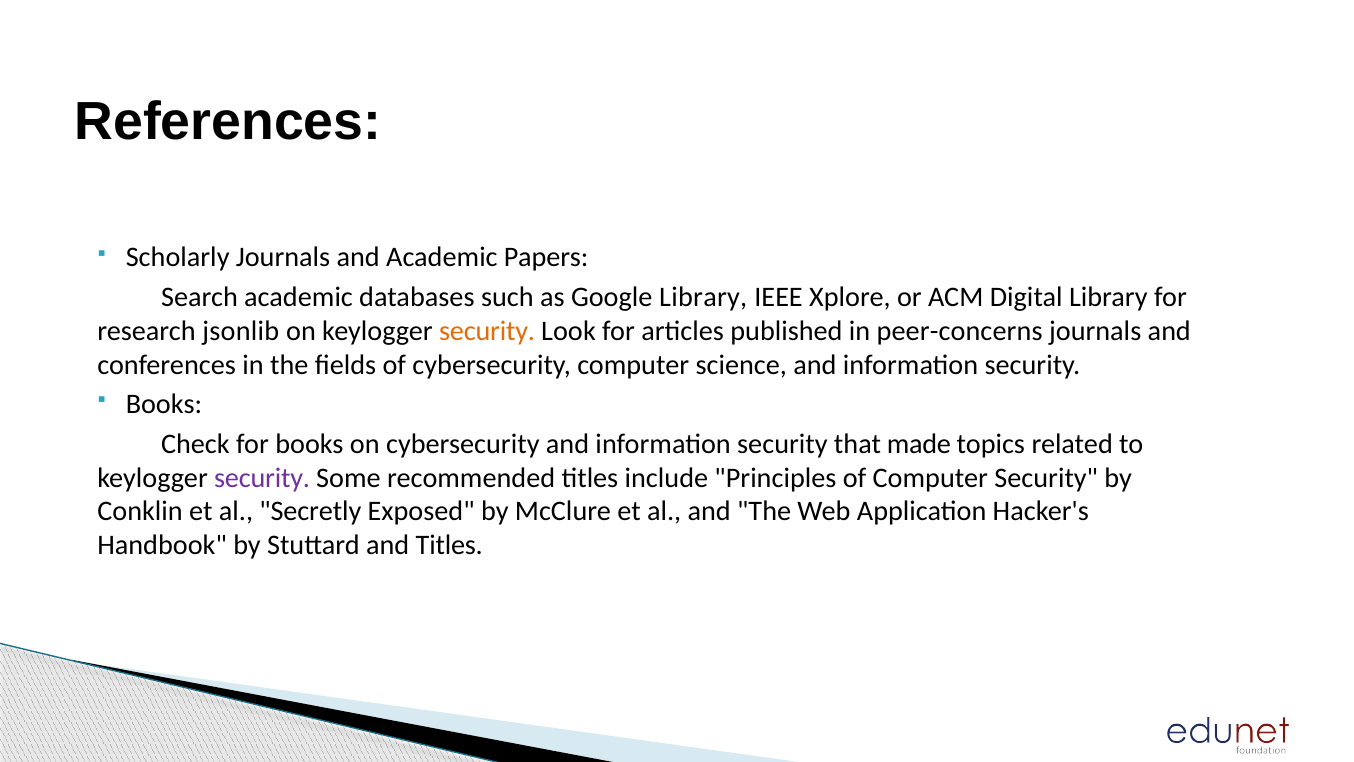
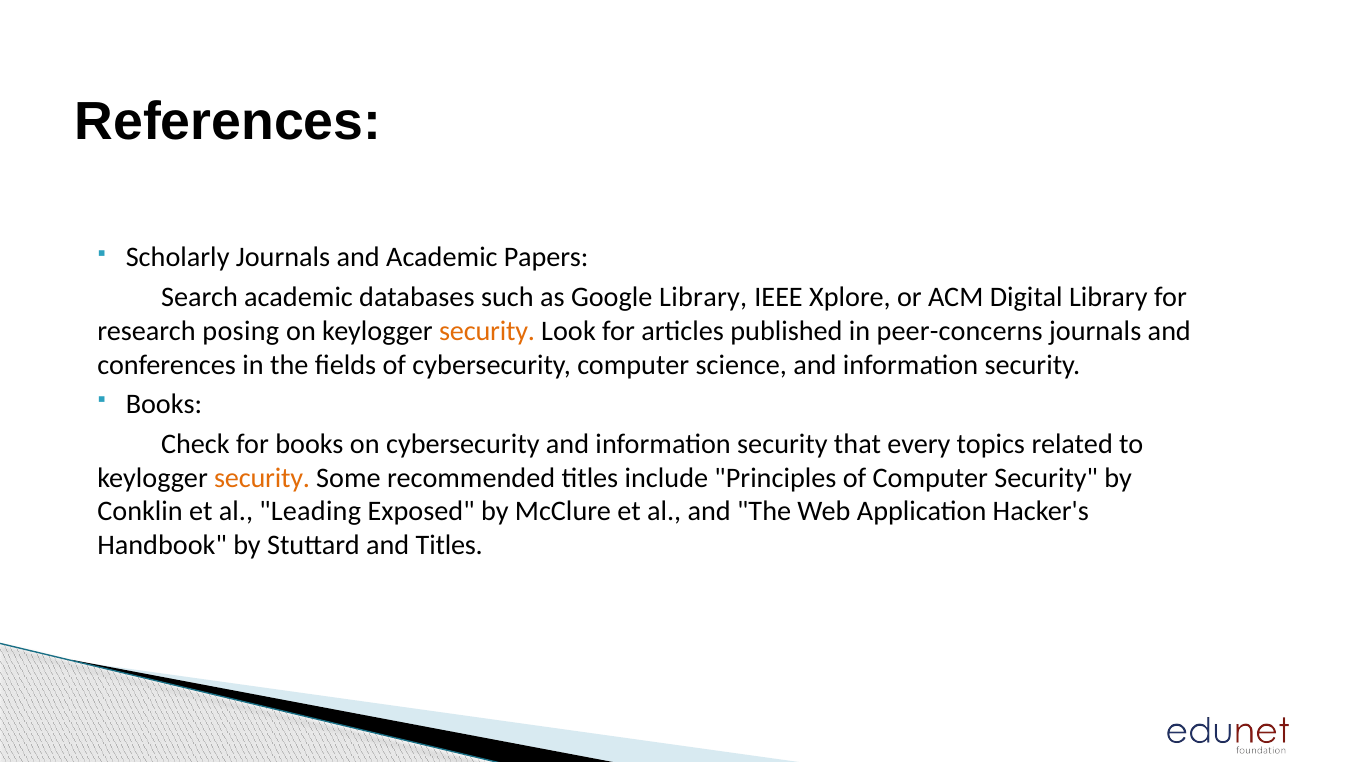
jsonlib: jsonlib -> posing (241, 331)
made: made -> every (919, 444)
security colour: purple -> orange (262, 478)
Secretly: Secretly -> Leading (310, 511)
